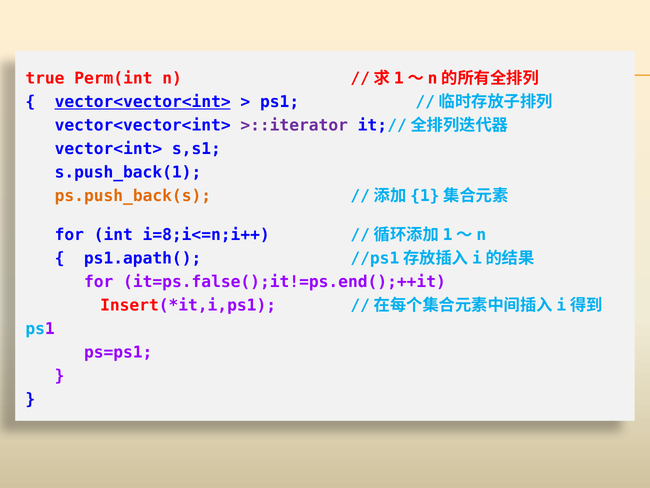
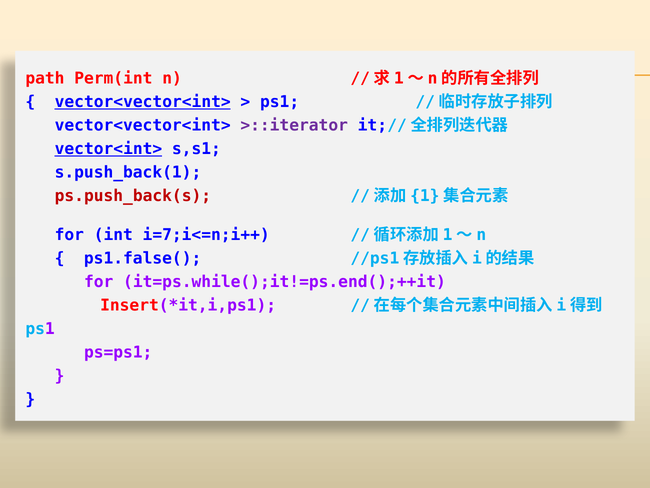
true: true -> path (45, 78)
vector<int> underline: none -> present (108, 149)
ps.push_back(s colour: orange -> red (133, 196)
i=8;i<=n;i++: i=8;i<=n;i++ -> i=7;i<=n;i++ (206, 235)
ps1.apath(: ps1.apath( -> ps1.false( (143, 258)
it=ps.false();it!=ps.end();++it: it=ps.false();it!=ps.end();++it -> it=ps.while();it!=ps.end();++it (284, 282)
